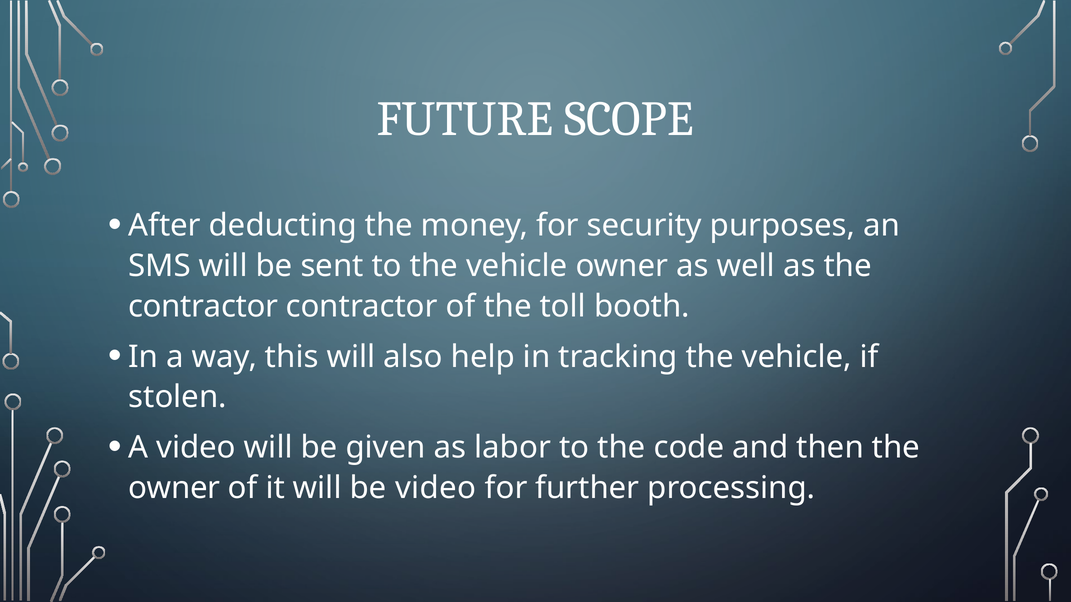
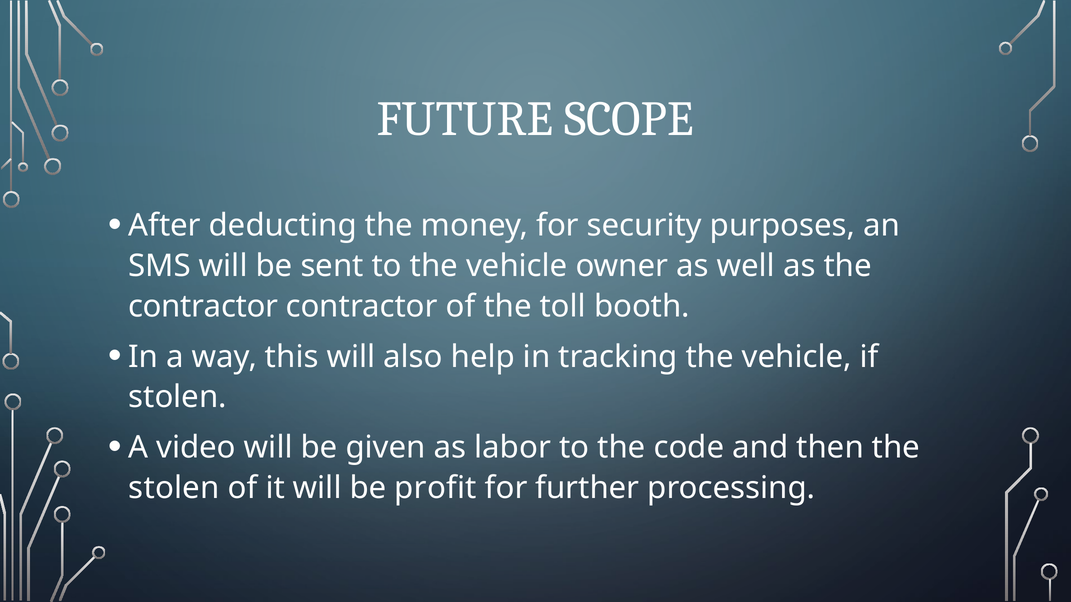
owner: owner -> stolen (174, 488)
be video: video -> profit (436, 488)
